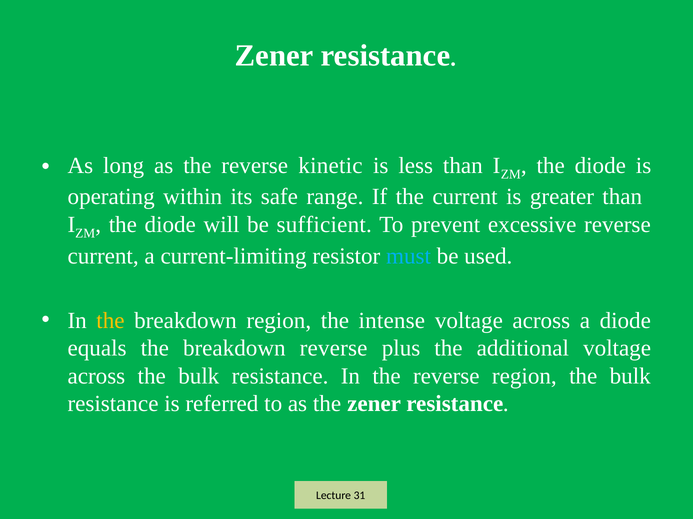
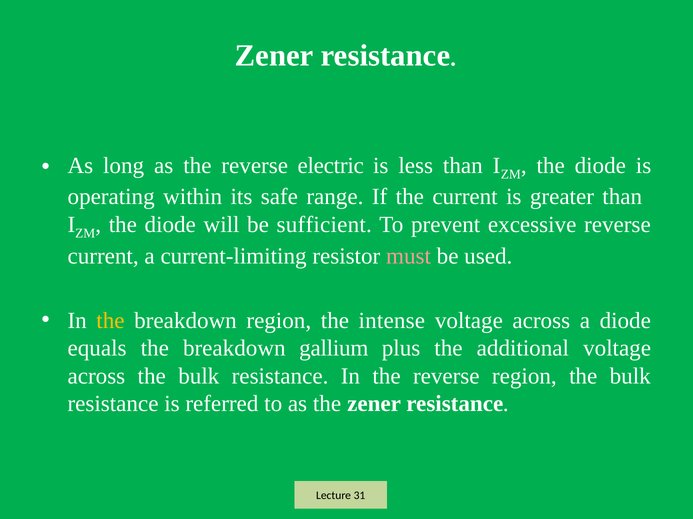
kinetic: kinetic -> electric (331, 166)
must colour: light blue -> pink (409, 256)
breakdown reverse: reverse -> gallium (334, 349)
